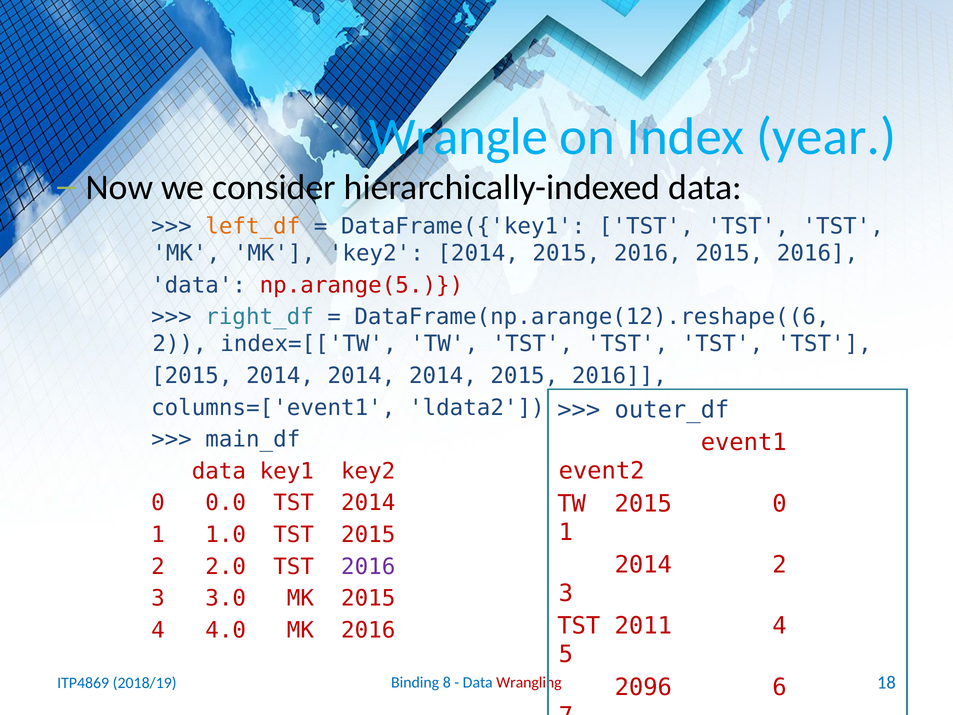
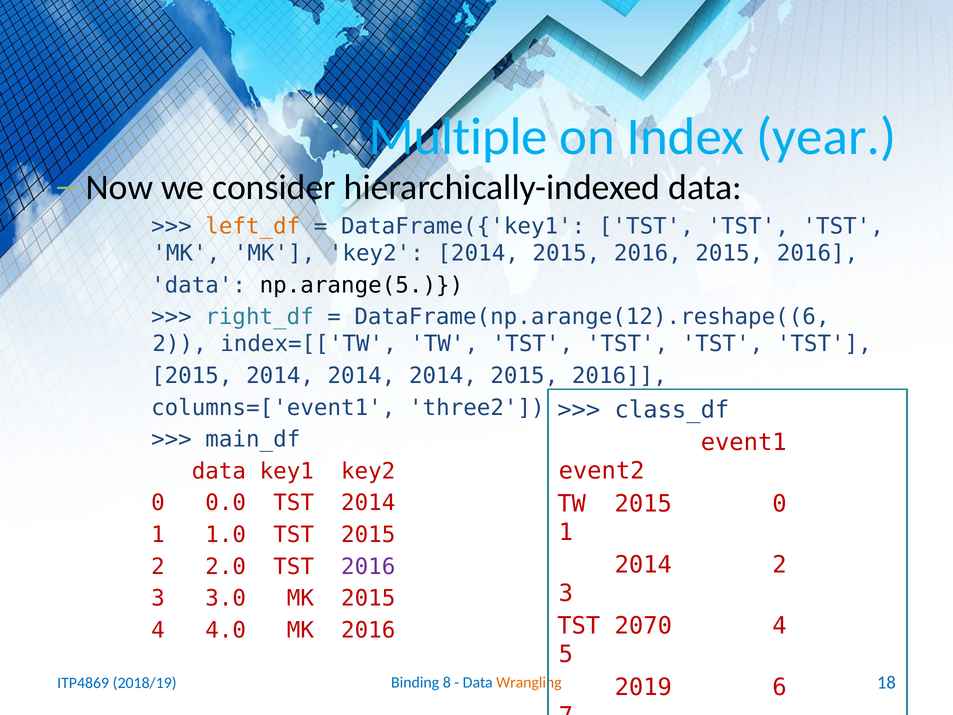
Wrangle: Wrangle -> Multiple (458, 137)
np.arange(5 colour: red -> black (361, 285)
ldata2: ldata2 -> three2 (477, 408)
outer_df: outer_df -> class_df (672, 410)
2011: 2011 -> 2070 (643, 626)
Wrangling colour: red -> orange (529, 682)
2096: 2096 -> 2019 (643, 687)
